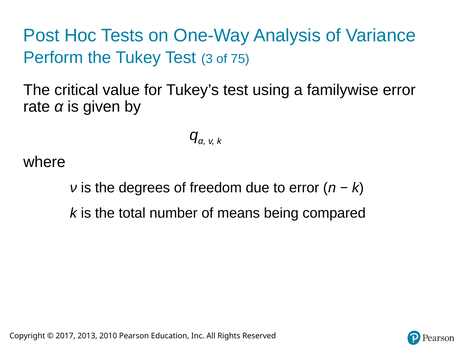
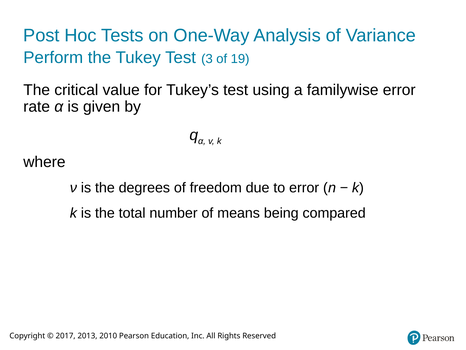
75: 75 -> 19 (240, 59)
